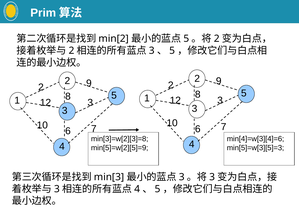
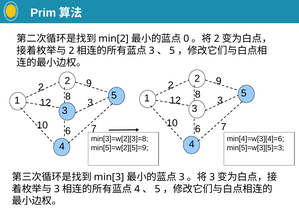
5: 5 -> 0 (186, 39)
